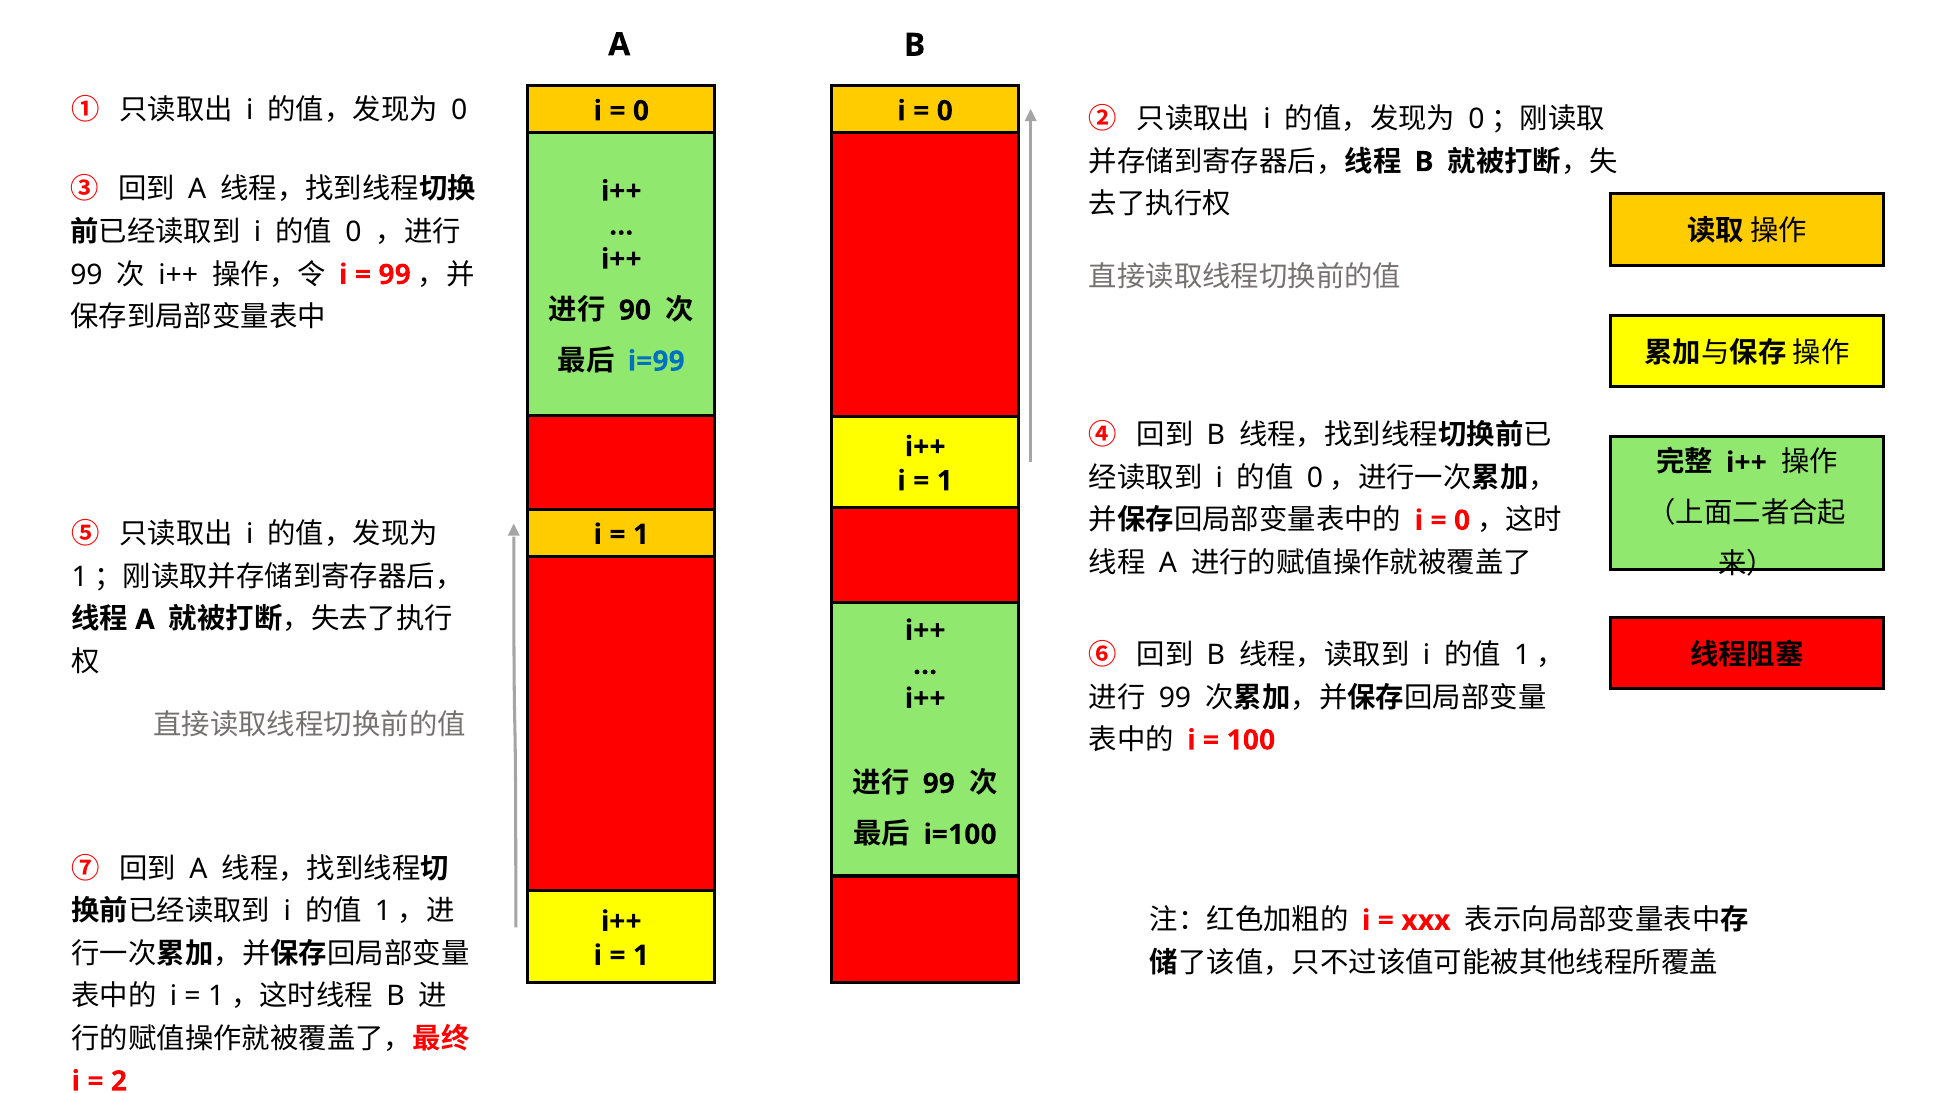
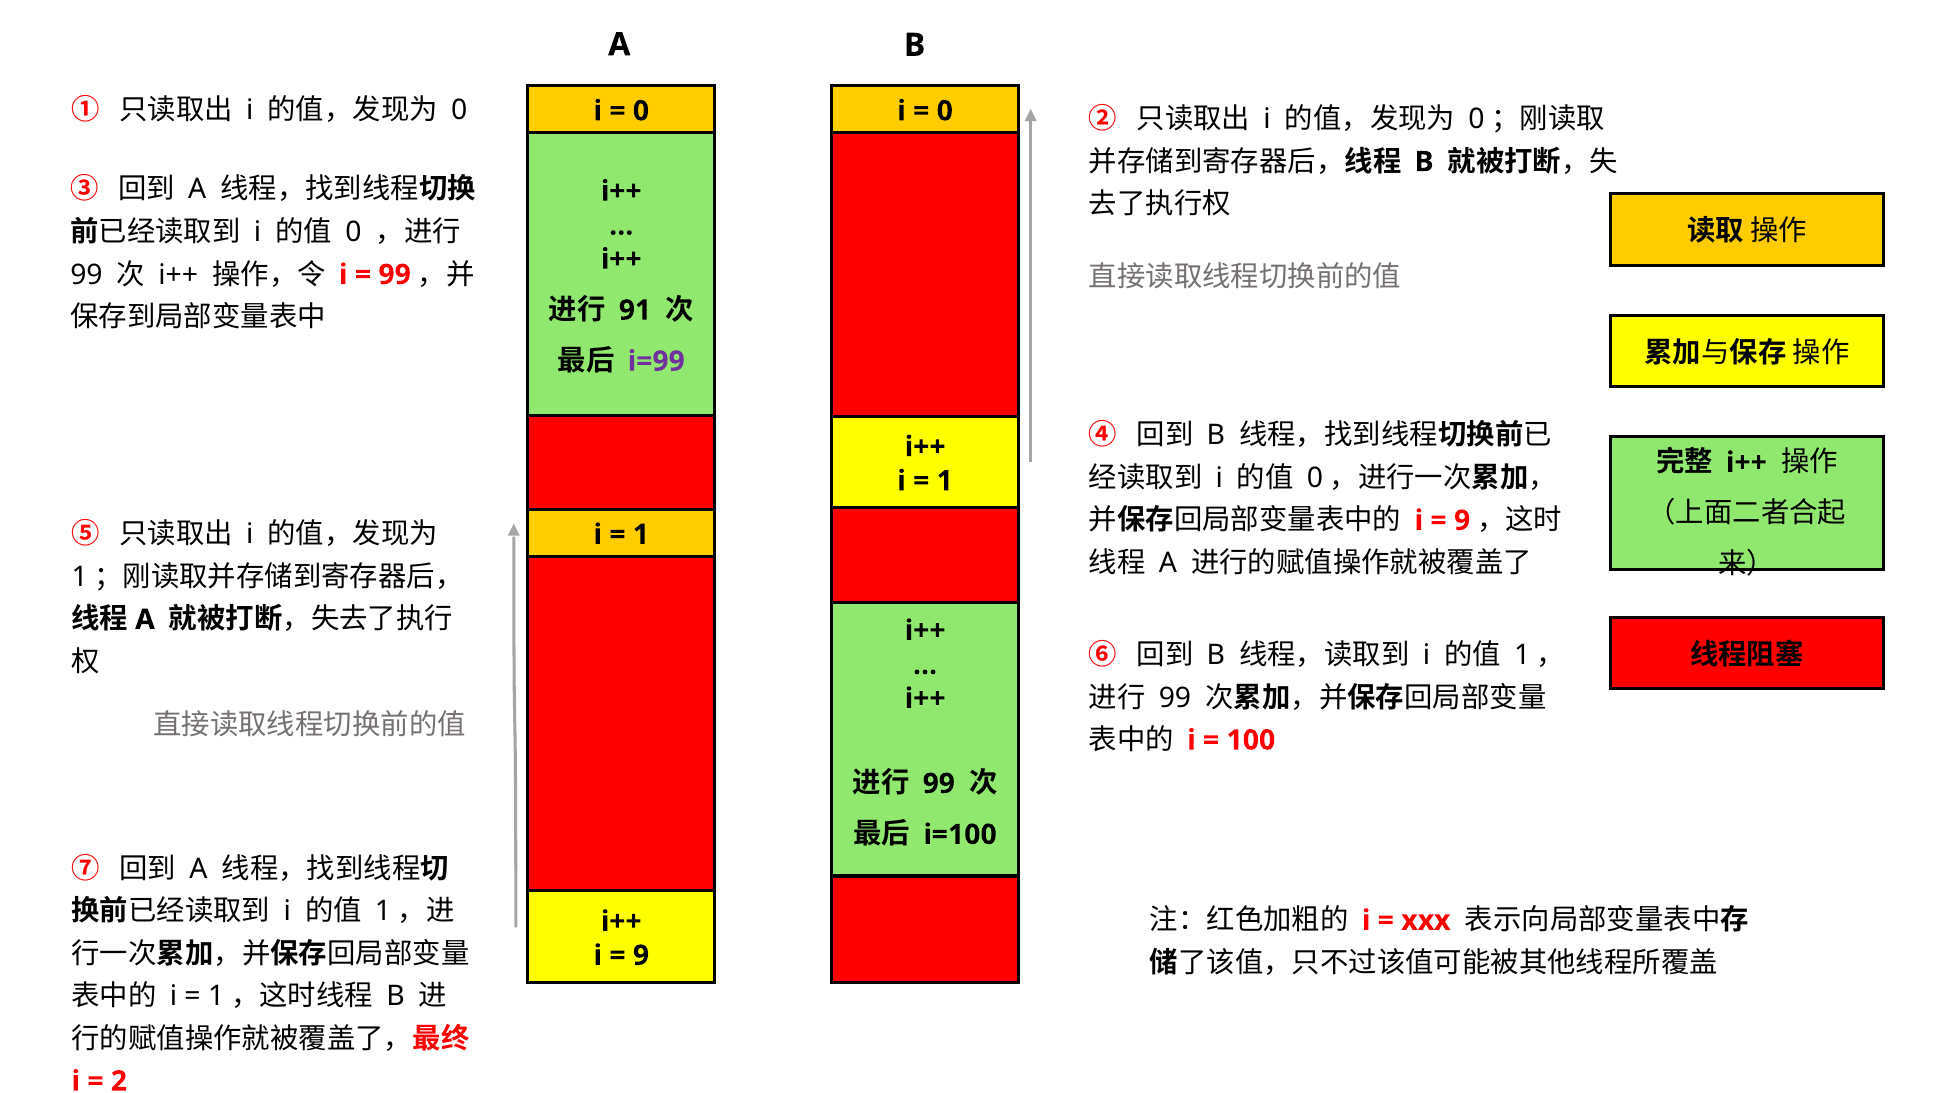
90: 90 -> 91 (635, 310)
i=99 colour: blue -> purple (656, 361)
0: 0 -> 9 (1462, 521)
1: 1 -> 9 (641, 956)
